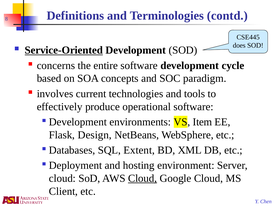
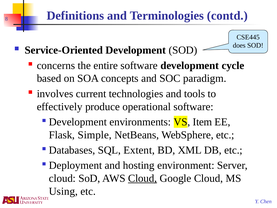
Service-Oriented underline: present -> none (64, 50)
Design: Design -> Simple (95, 135)
Client: Client -> Using (63, 191)
